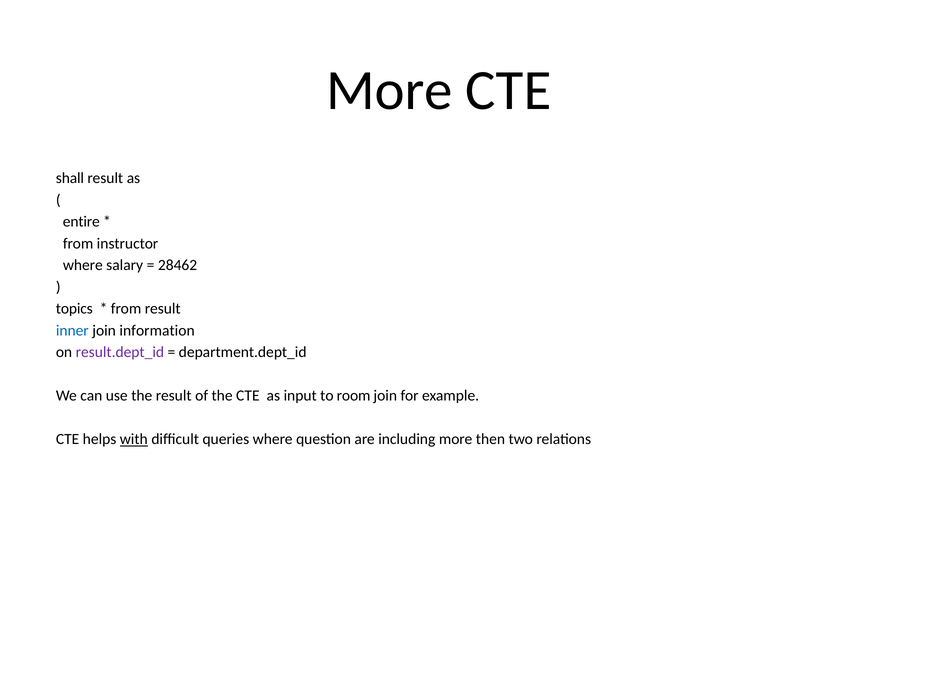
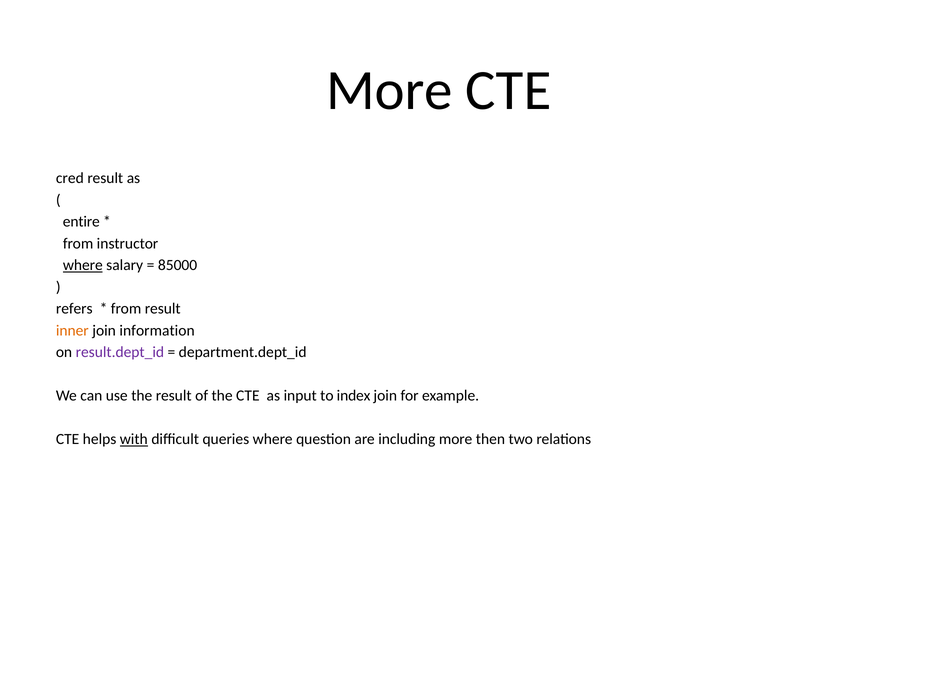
shall: shall -> cred (70, 178)
where underline: none -> present (83, 265)
28462: 28462 -> 85000 (178, 265)
topics: topics -> refers (74, 309)
inner colour: blue -> orange (72, 330)
room: room -> index (354, 396)
